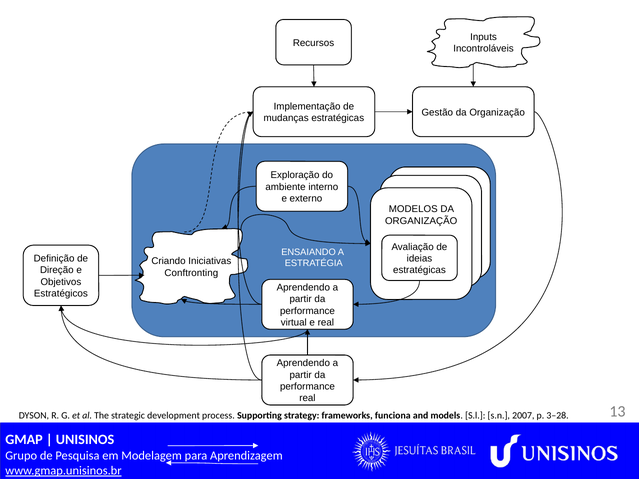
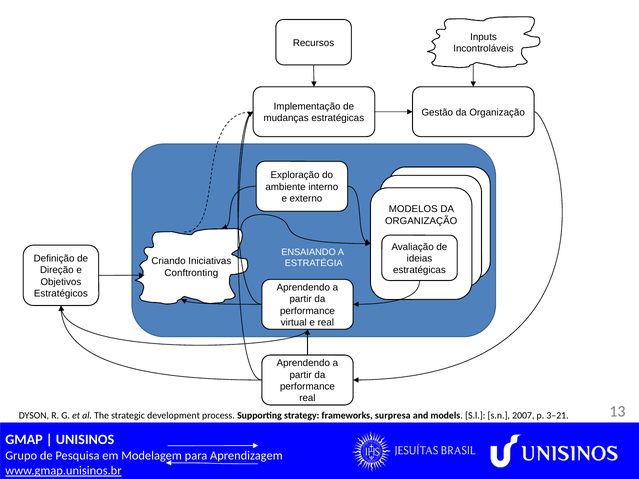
funciona: funciona -> surpresa (393, 416)
3–28: 3–28 -> 3–21 (558, 416)
